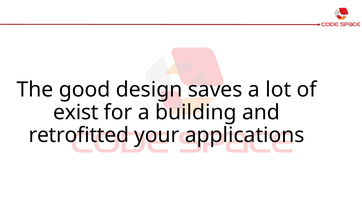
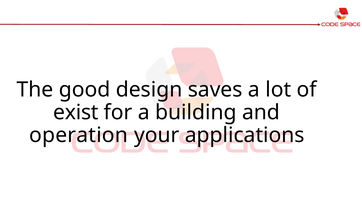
retrofitted: retrofitted -> operation (79, 135)
